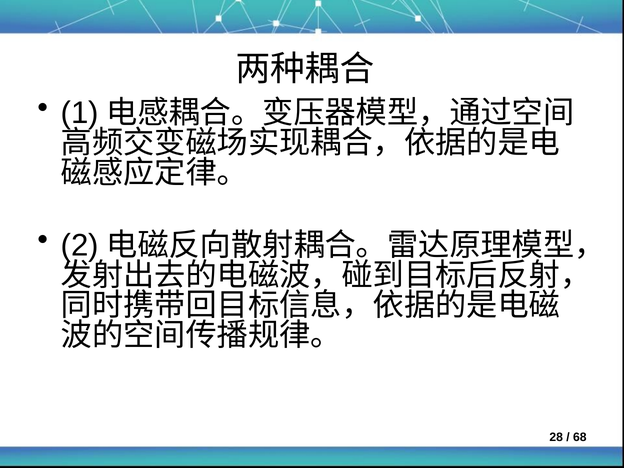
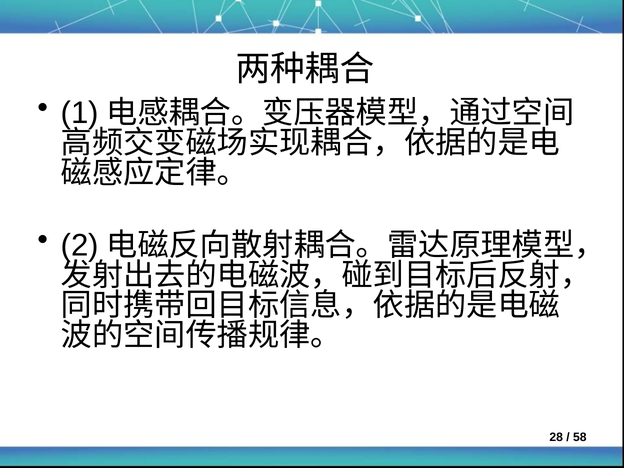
68: 68 -> 58 (580, 437)
